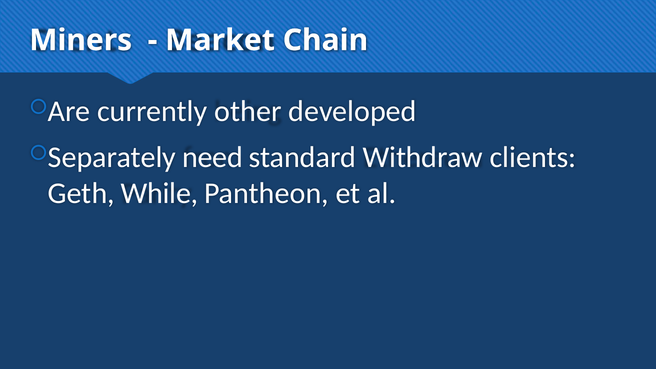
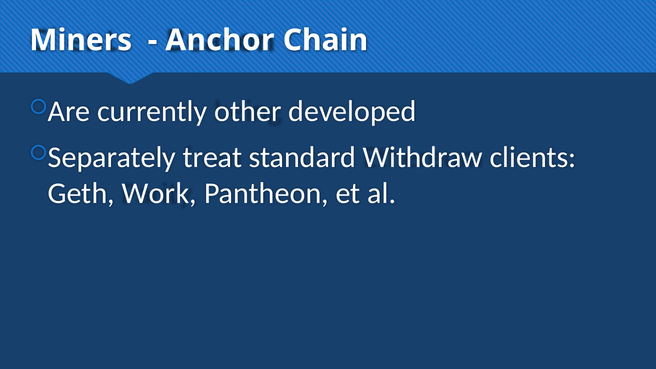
Market: Market -> Anchor (220, 40)
need: need -> treat (212, 157)
While: While -> Work (159, 193)
